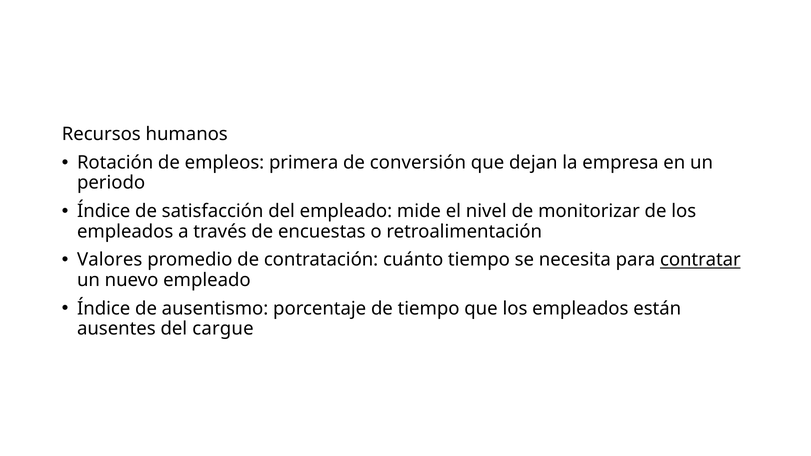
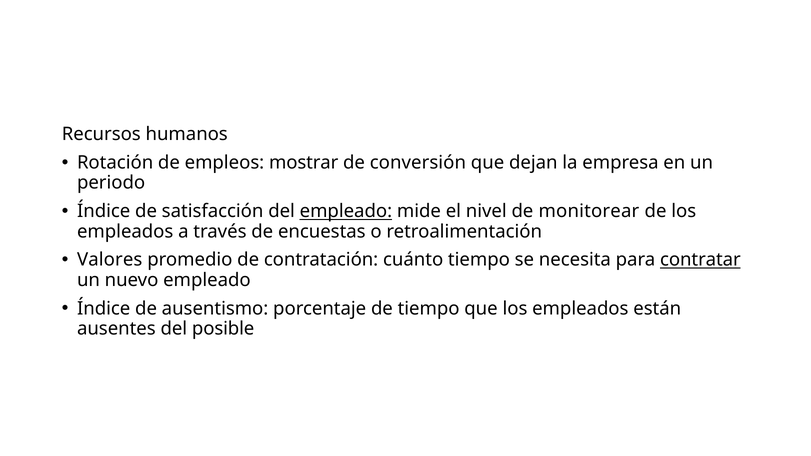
primera: primera -> mostrar (304, 163)
empleado underline: none -> present (346, 211)
monitorizar: monitorizar -> monitorear (589, 211)
cargue: cargue -> posible (223, 329)
